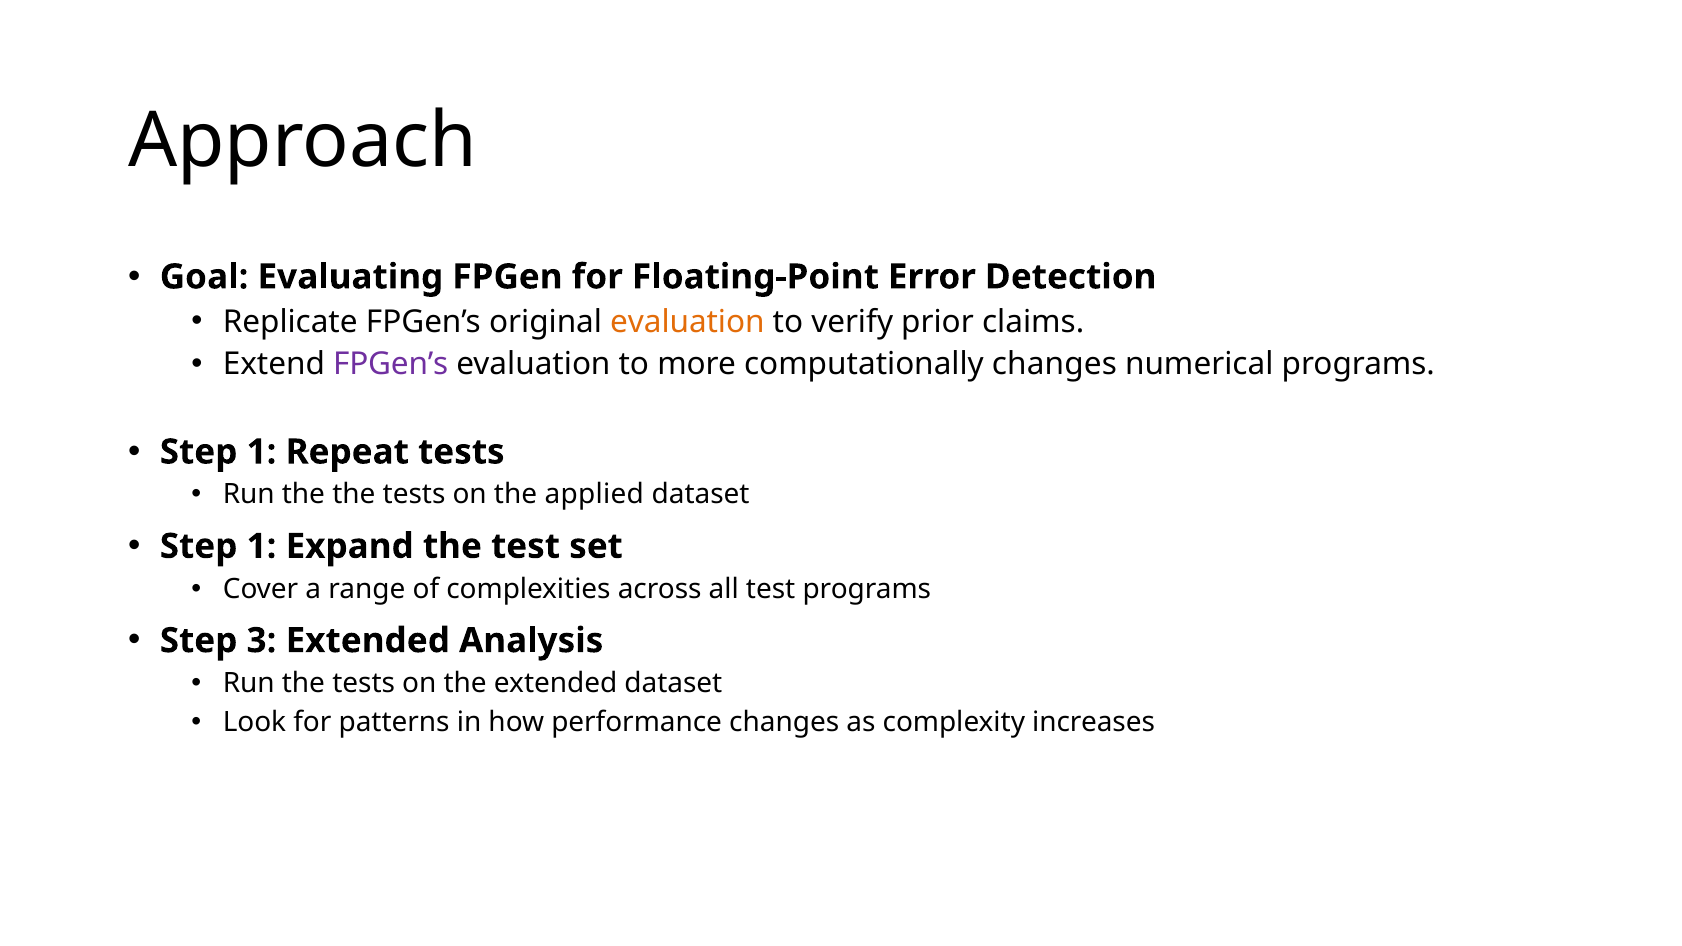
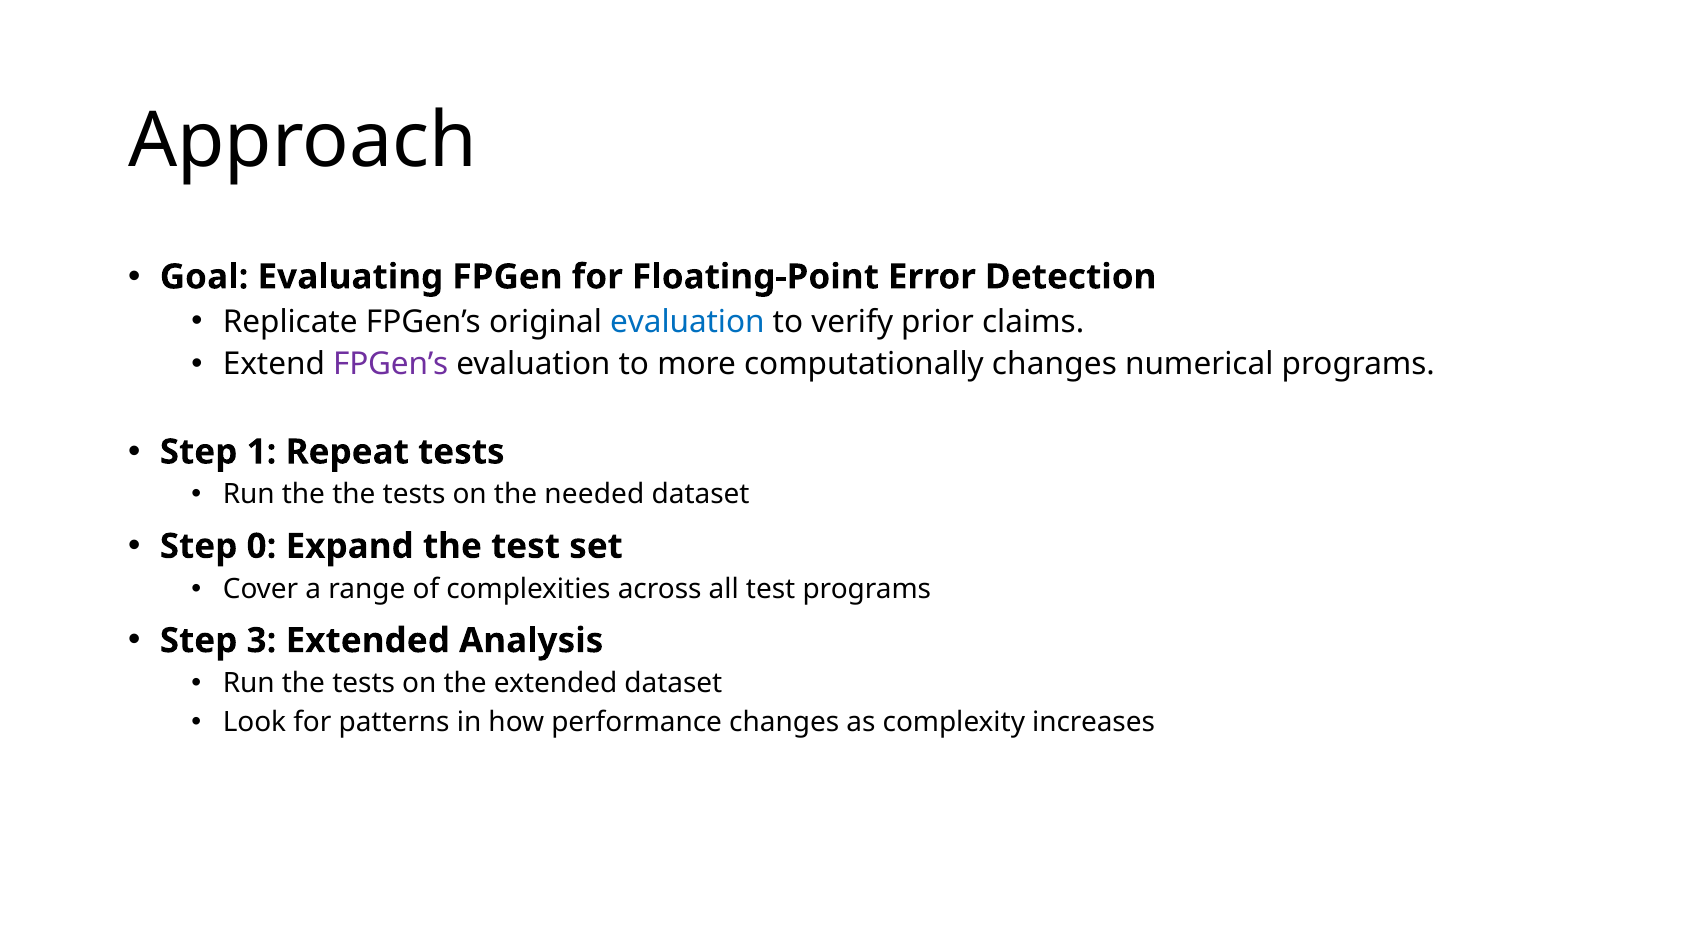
evaluation colour: orange -> blue (687, 322)
applied: applied -> needed (594, 495)
1: 1 -> 0 (262, 546)
